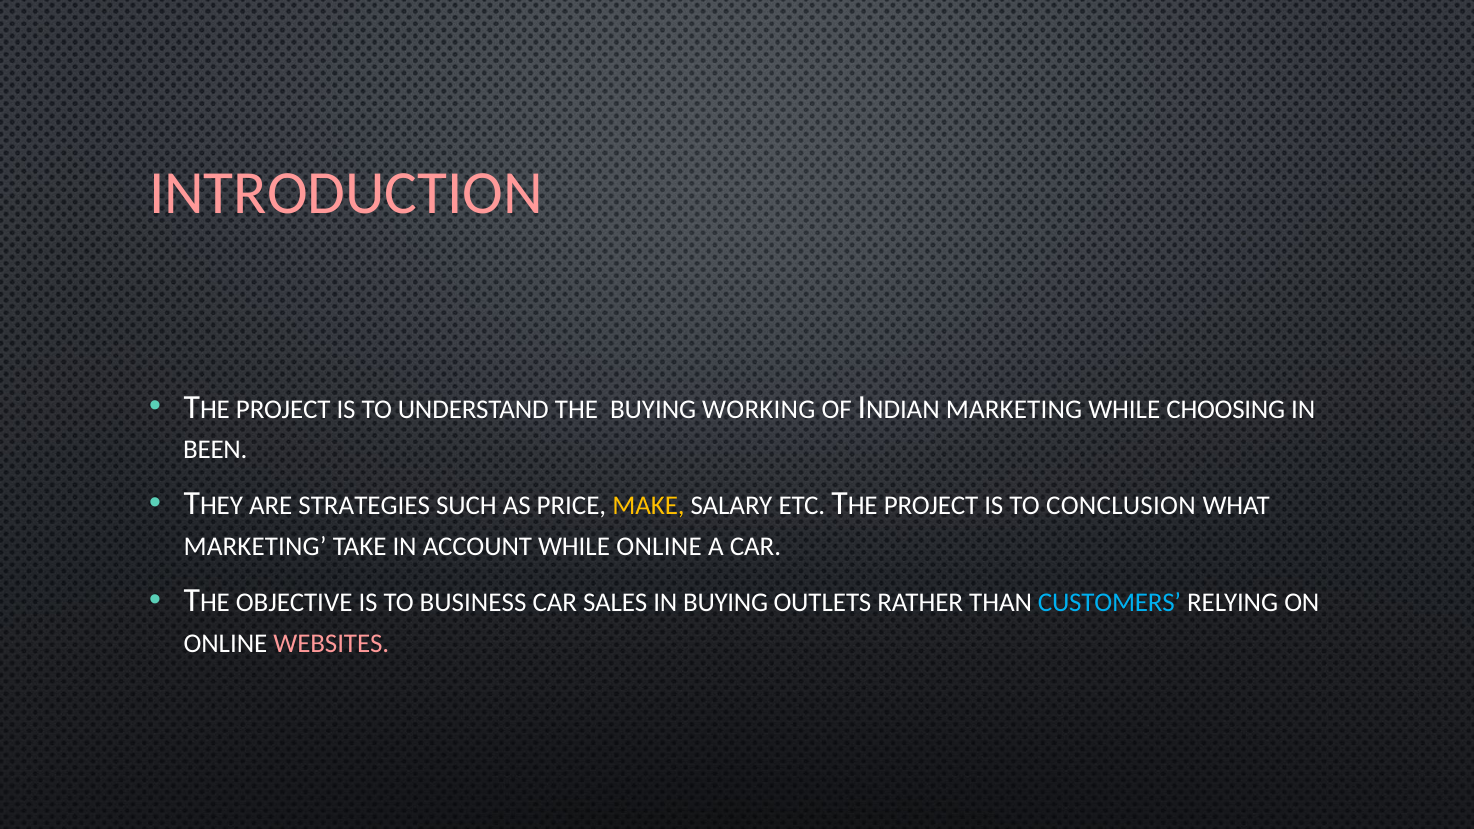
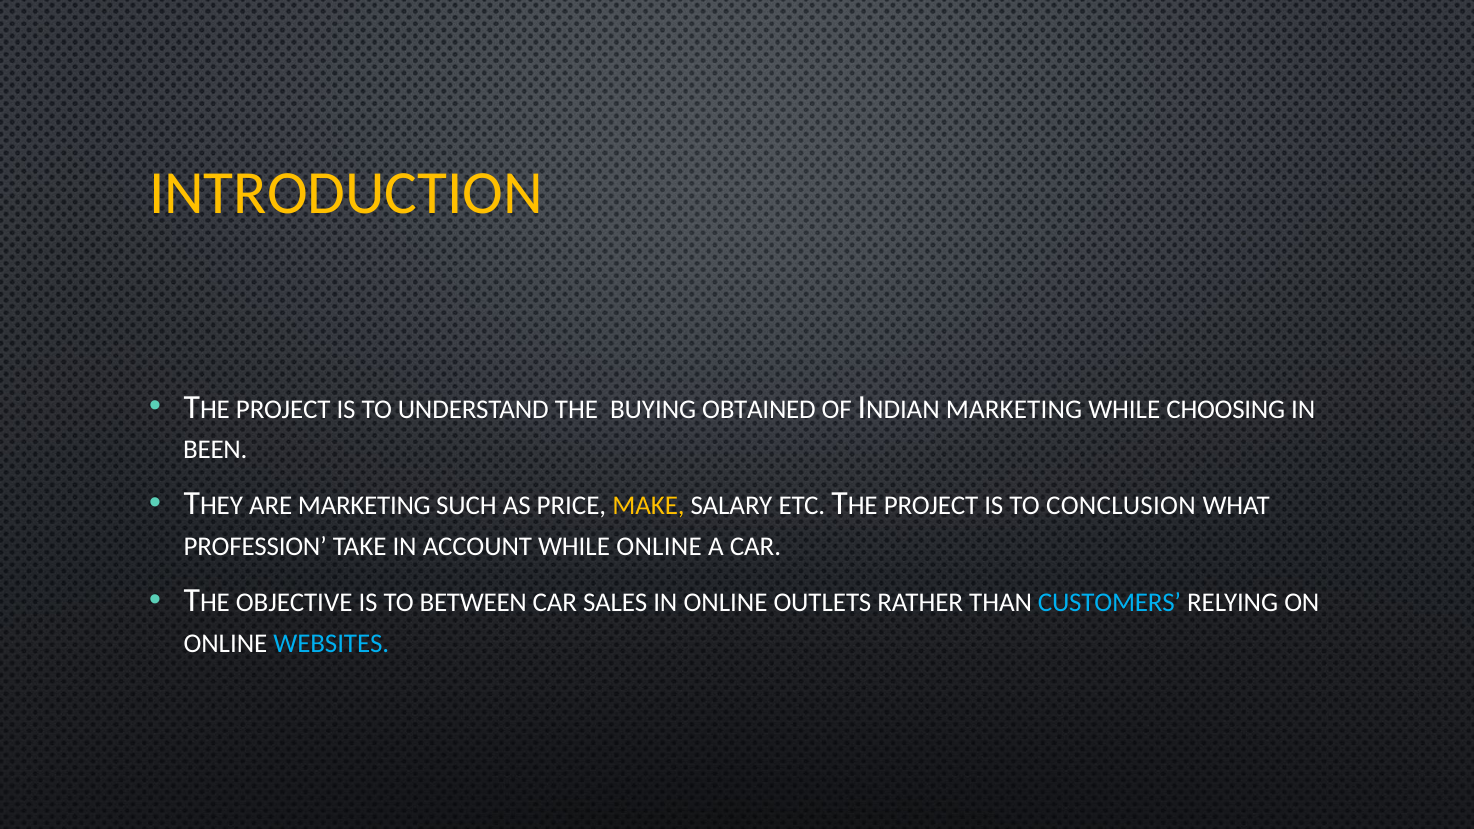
INTRODUCTION colour: pink -> yellow (346, 193)
WORKING: WORKING -> OBTAINED (759, 409)
ARE STRATEGIES: STRATEGIES -> MARKETING (364, 506)
MARKETING: MARKETING -> PROFESSION (255, 547)
BUSINESS: BUSINESS -> BETWEEN (473, 603)
IN BUYING: BUYING -> ONLINE (726, 603)
WEBSITES colour: pink -> light blue (331, 644)
